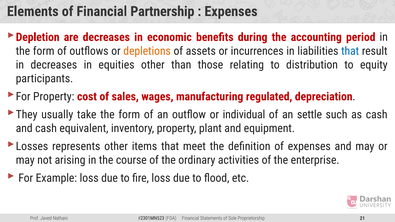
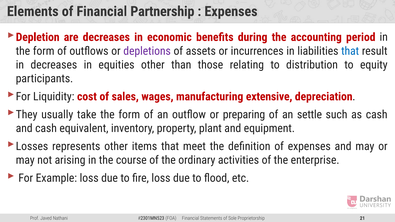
depletions colour: orange -> purple (147, 51)
For Property: Property -> Liquidity (54, 97)
regulated: regulated -> extensive (269, 97)
individual: individual -> preparing (244, 115)
